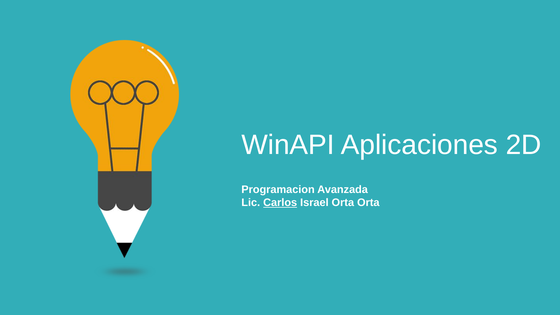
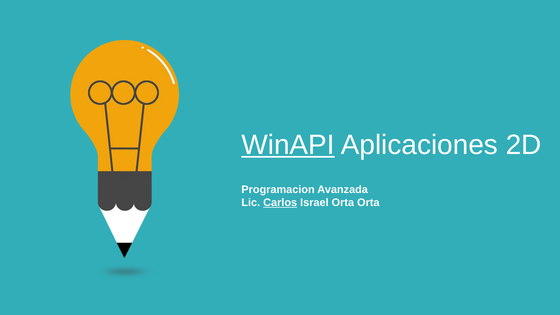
WinAPI underline: none -> present (288, 145)
